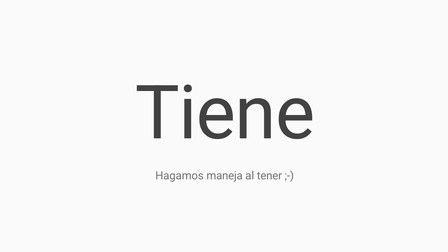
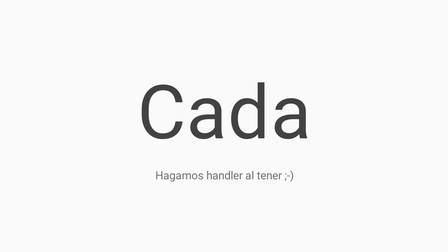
Tiene: Tiene -> Cada (224, 114)
maneja: maneja -> handler (225, 176)
